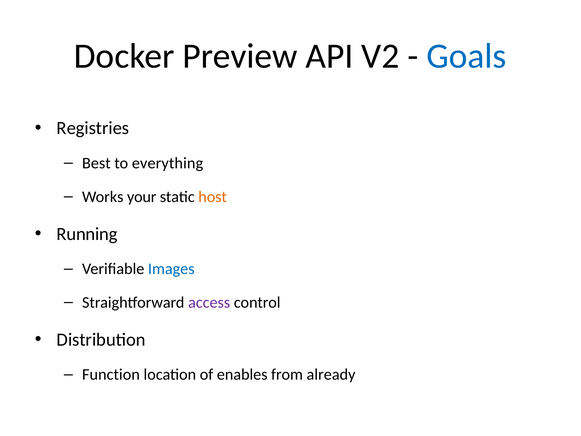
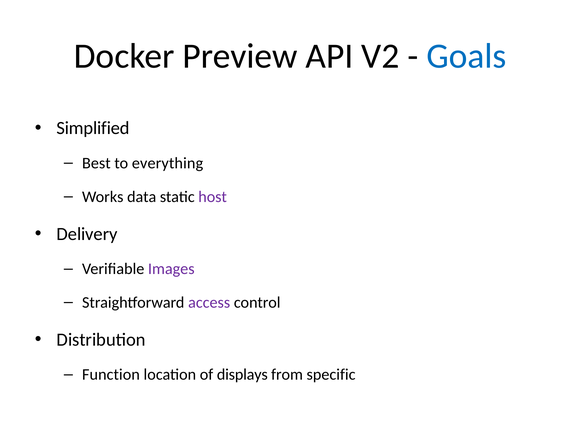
Registries: Registries -> Simplified (93, 128)
your: your -> data (142, 197)
host colour: orange -> purple (213, 197)
Running: Running -> Delivery (87, 234)
Images colour: blue -> purple (171, 269)
enables: enables -> displays (242, 374)
already: already -> specific (331, 374)
